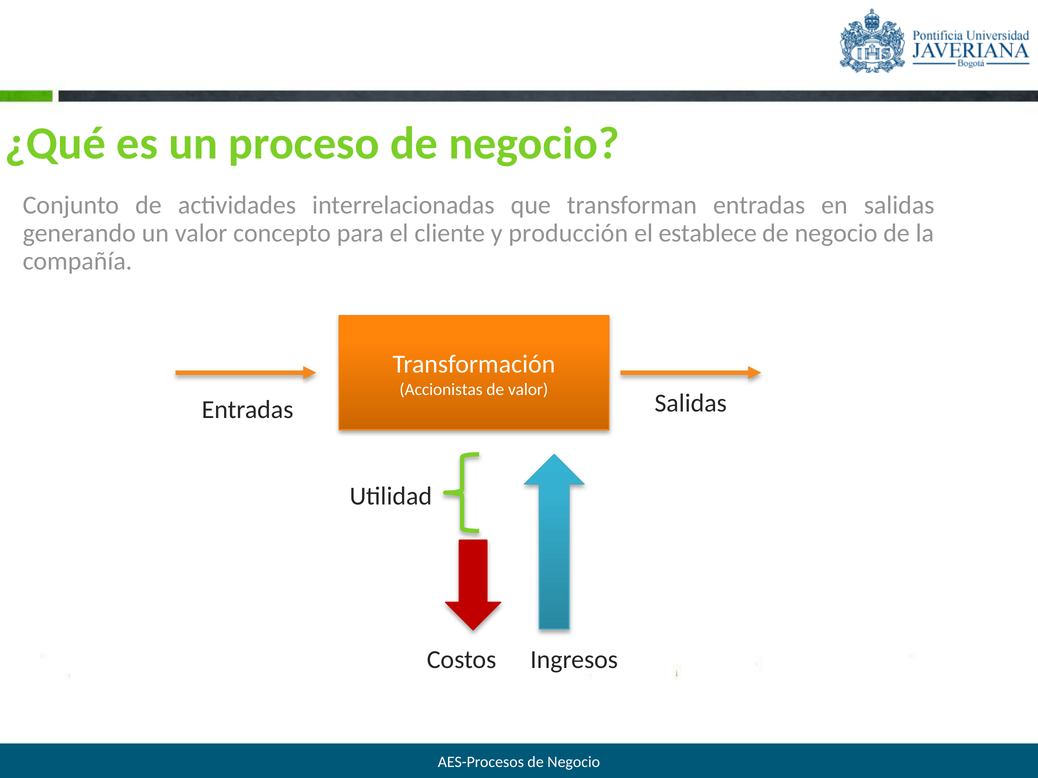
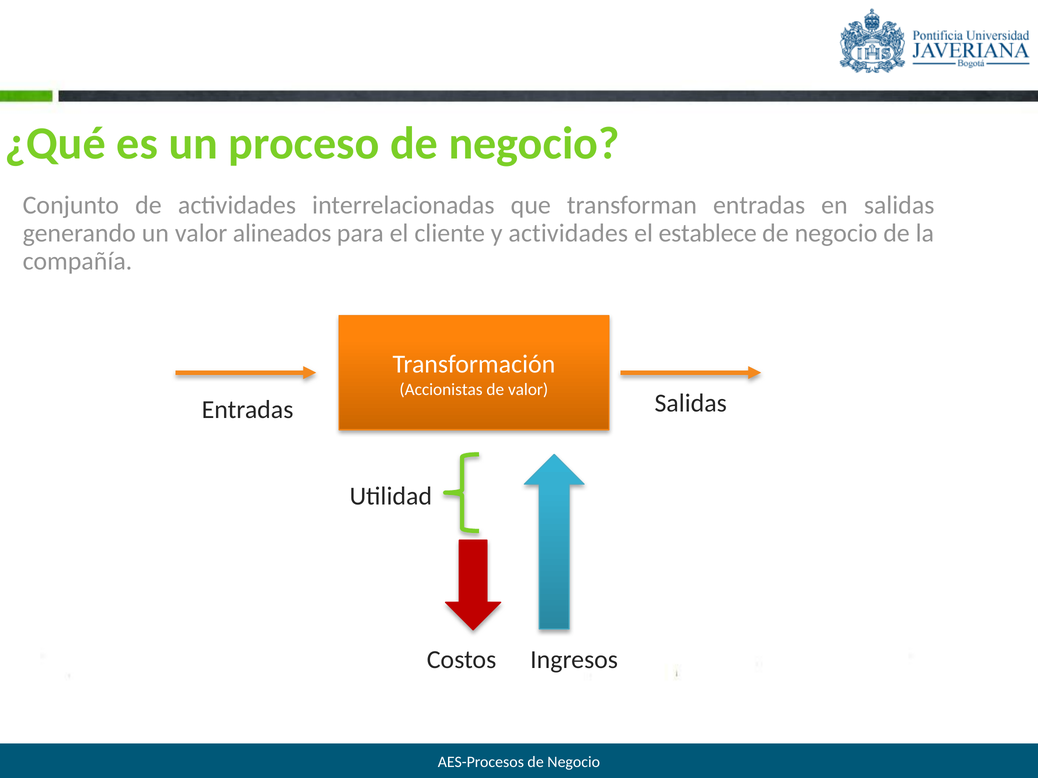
concepto: concepto -> alineados (282, 233)
y producción: producción -> actividades (568, 233)
